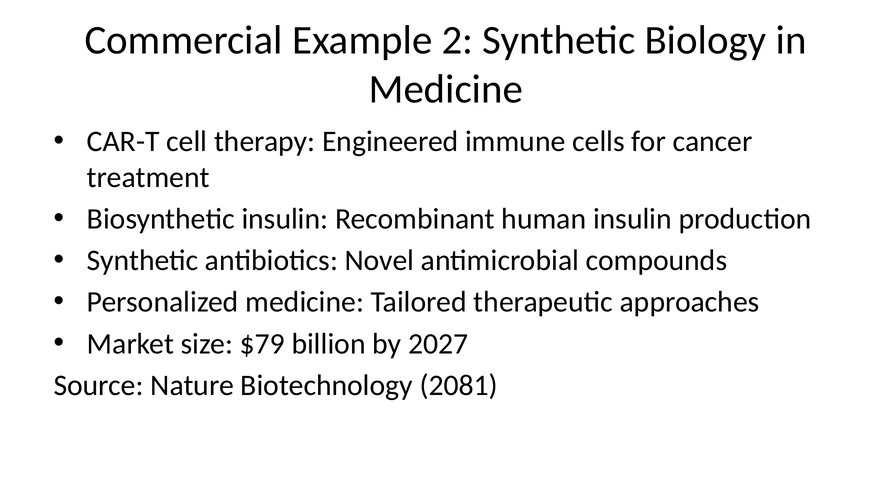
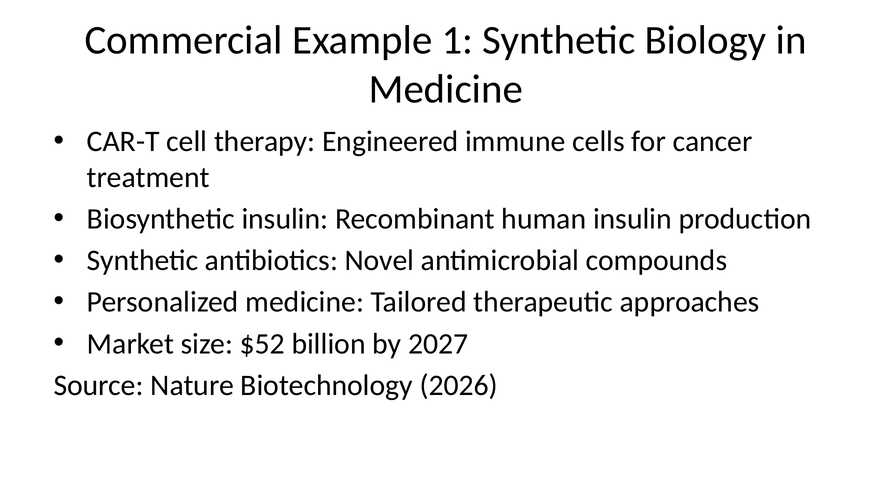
2: 2 -> 1 (457, 40)
$79: $79 -> $52 (262, 344)
2081: 2081 -> 2026 (459, 385)
